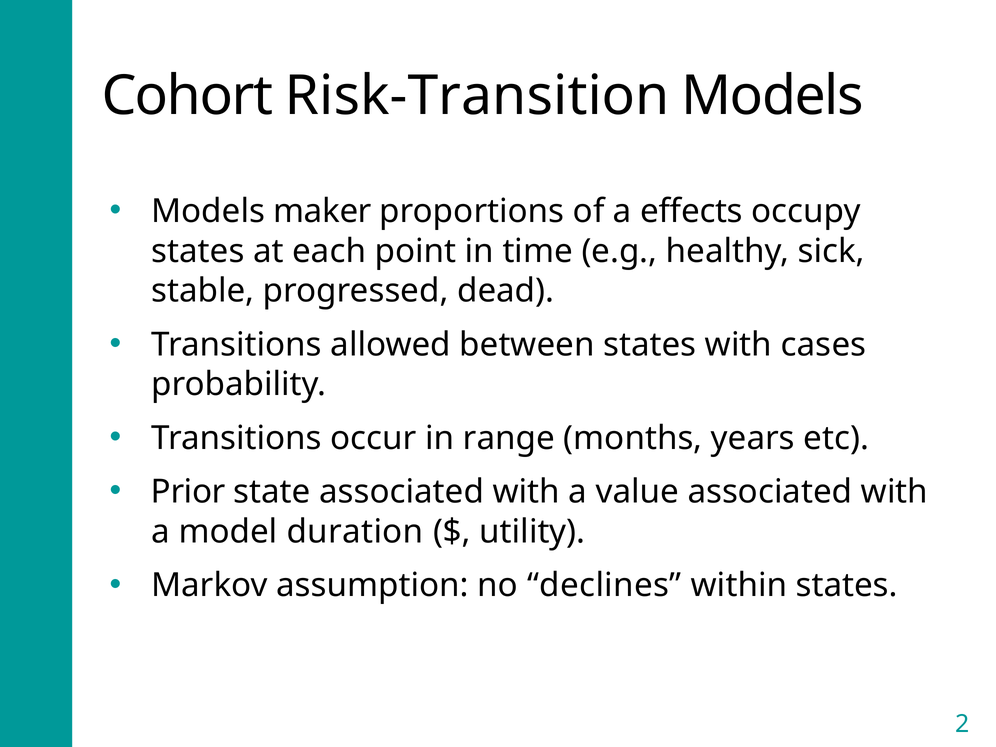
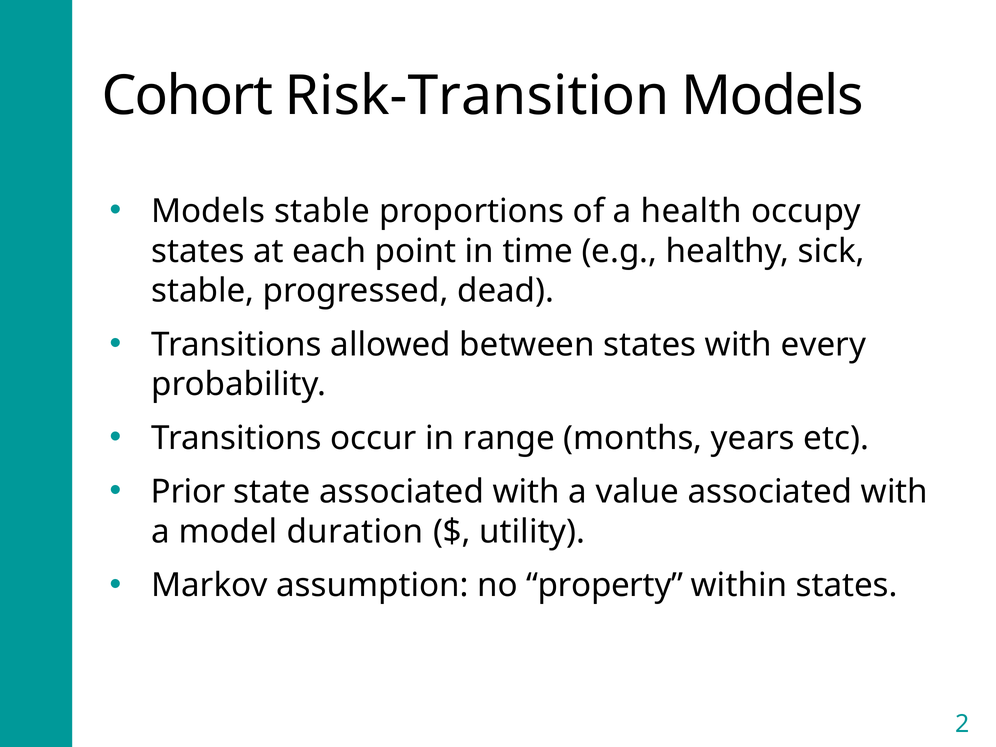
Models maker: maker -> stable (322, 211)
effects: effects -> health (691, 211)
cases: cases -> every (823, 345)
declines: declines -> property (605, 585)
